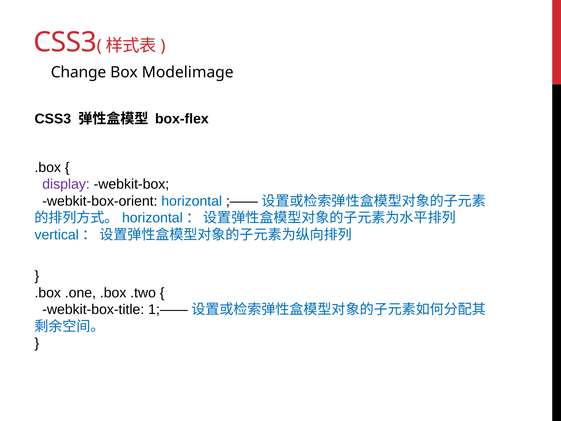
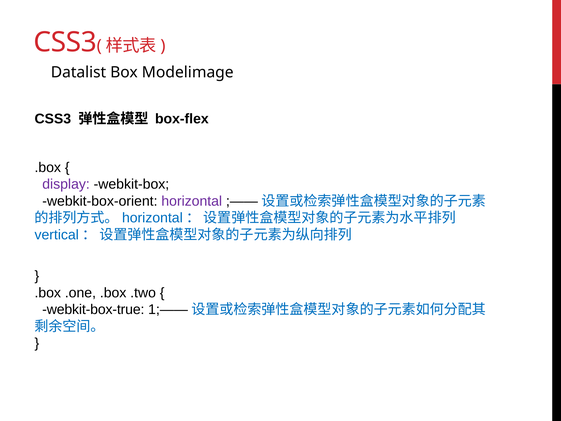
Change: Change -> Datalist (78, 72)
horizontal colour: blue -> purple (192, 201)
webkit-box-title: webkit-box-title -> webkit-box-true (93, 309)
